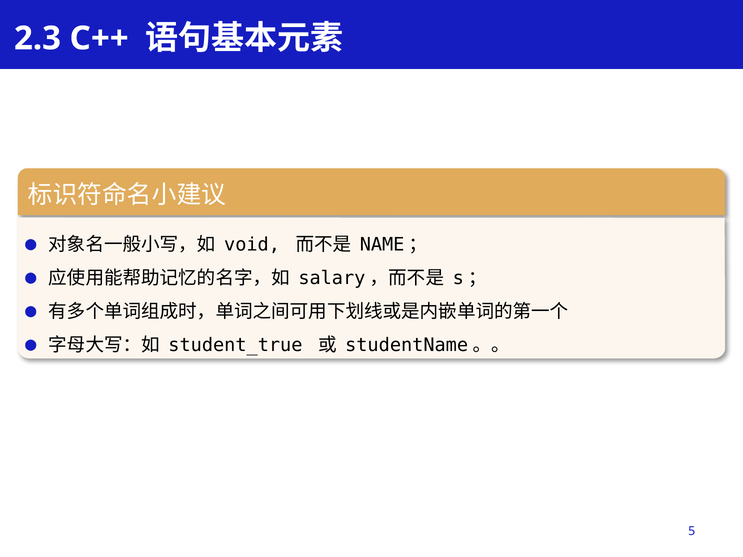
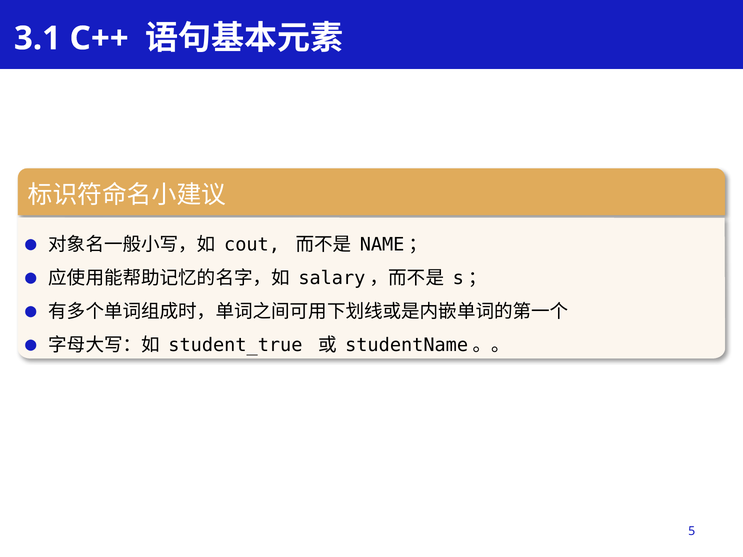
2.3: 2.3 -> 3.1 (37, 38)
void: void -> cout (252, 245)
